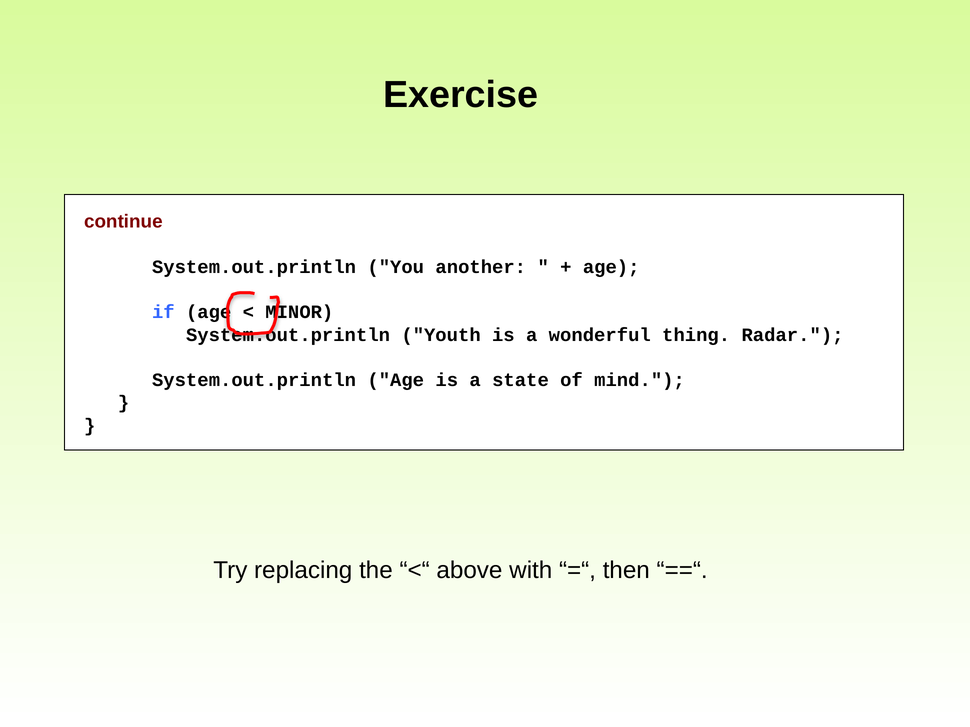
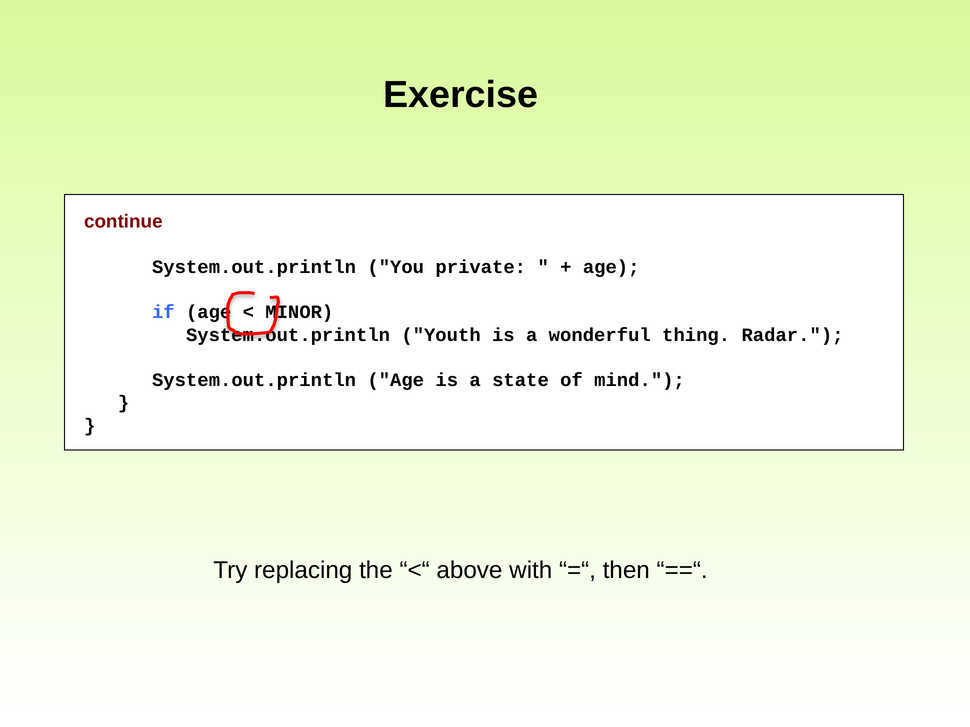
another: another -> private (481, 267)
